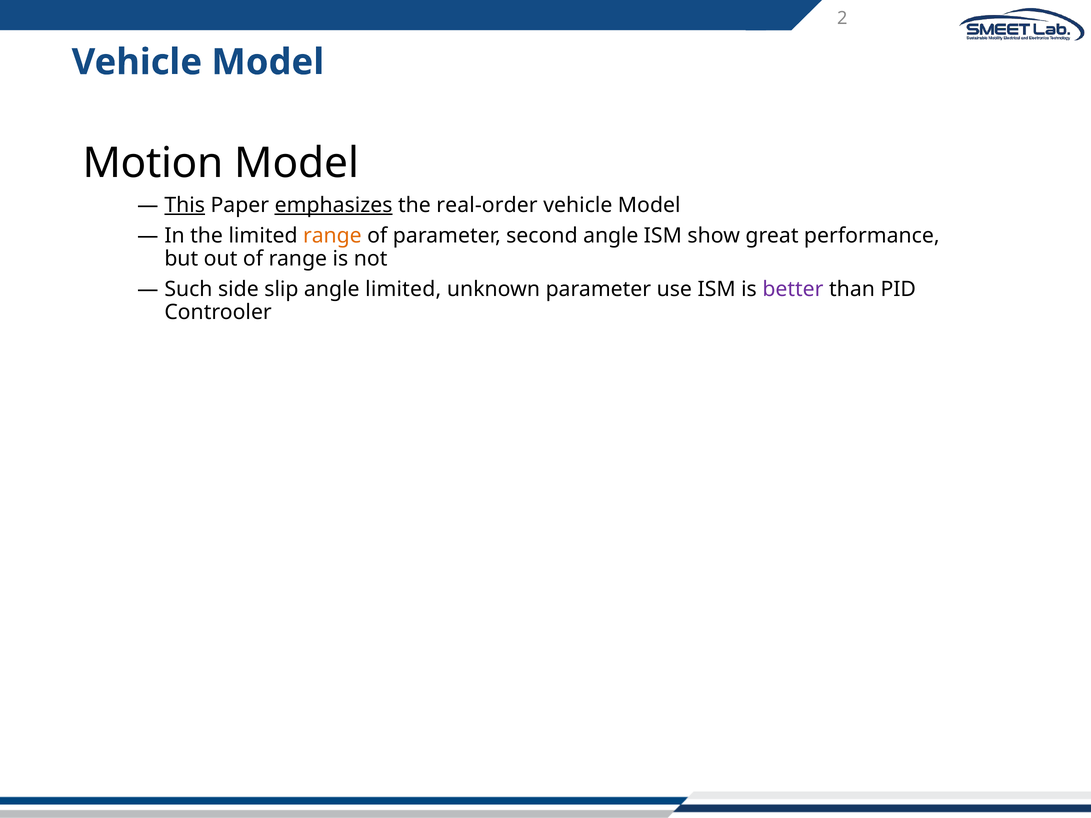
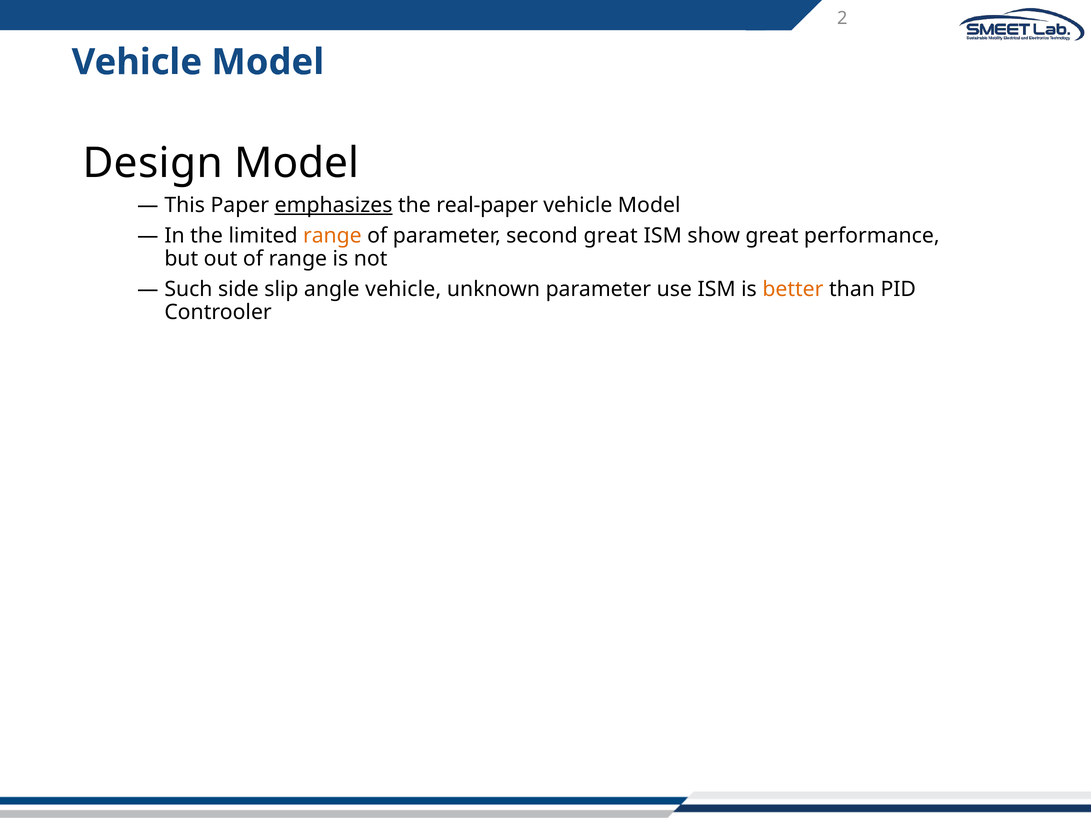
Motion: Motion -> Design (153, 163)
This underline: present -> none (185, 205)
real-order: real-order -> real-paper (487, 205)
second angle: angle -> great (611, 236)
angle limited: limited -> vehicle (403, 289)
better colour: purple -> orange (793, 289)
